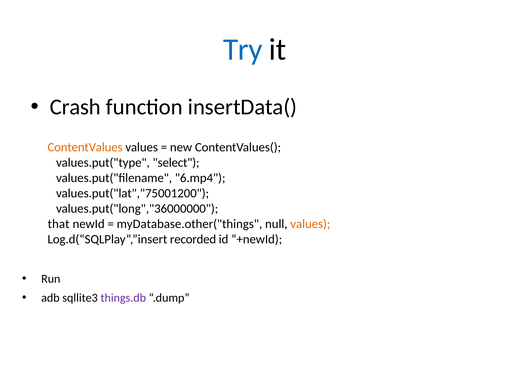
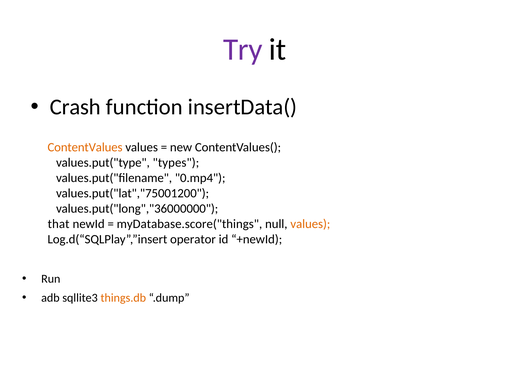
Try colour: blue -> purple (243, 49)
select: select -> types (176, 162)
6.mp4: 6.mp4 -> 0.mp4 (200, 178)
myDatabase.other("things: myDatabase.other("things -> myDatabase.score("things (189, 224)
recorded: recorded -> operator (193, 239)
things.db colour: purple -> orange (123, 297)
